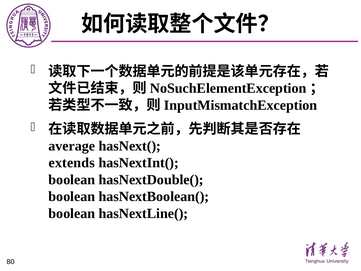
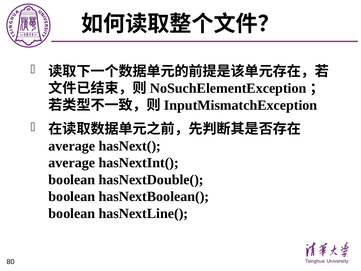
extends: extends -> average (72, 163)
